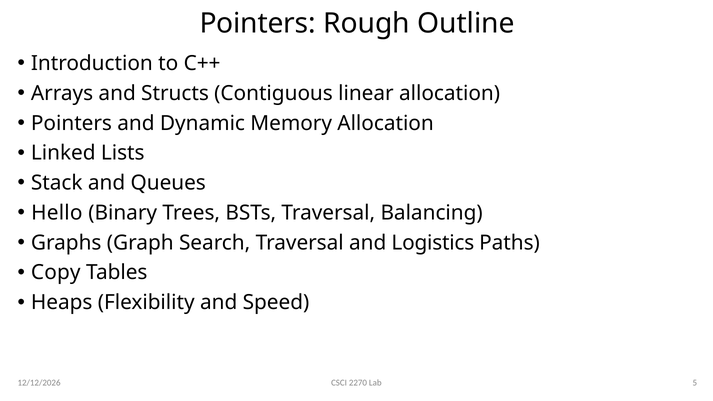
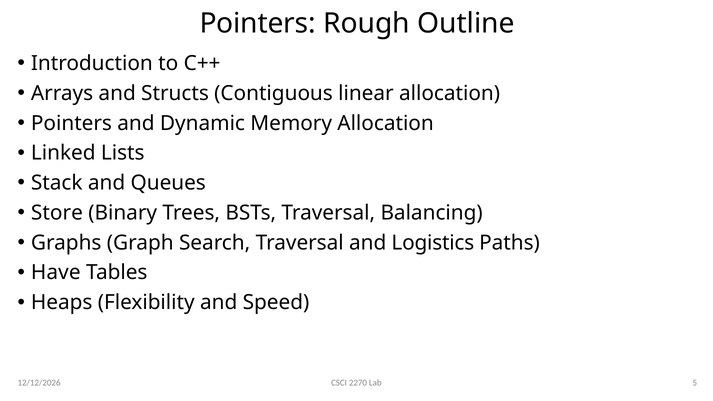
Hello: Hello -> Store (57, 213)
Copy: Copy -> Have (56, 273)
